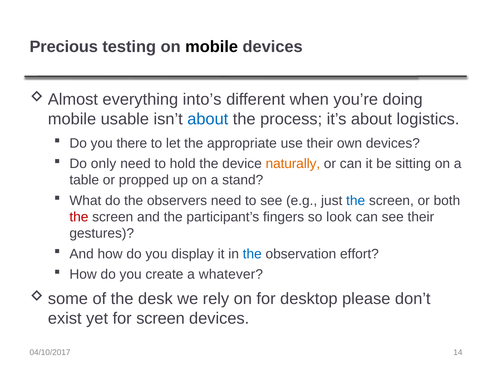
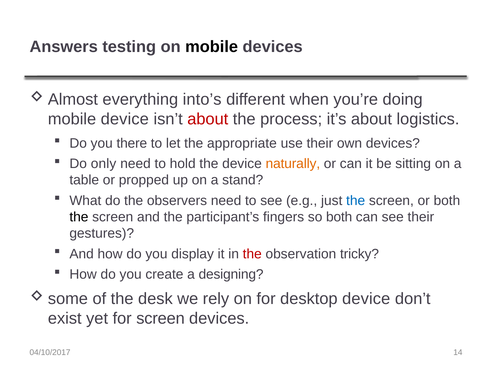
Precious: Precious -> Answers (64, 47)
mobile usable: usable -> device (125, 119)
about colour: blue -> red (208, 119)
the colour: red -> black (79, 217)
so look: look -> both (339, 217)
the colour: blue -> red (252, 254)
effort: effort -> tricky (359, 254)
whatever: whatever -> designing (231, 274)
desktop please: please -> device (366, 299)
